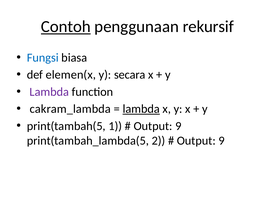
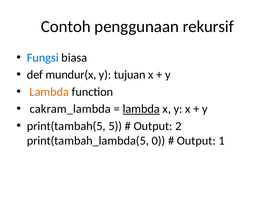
Contoh underline: present -> none (66, 27)
elemen(x: elemen(x -> mundur(x (71, 75)
secara: secara -> tujuan (130, 75)
Lambda colour: purple -> orange (49, 92)
1: 1 -> 5 (115, 126)
9: 9 -> 2 (178, 126)
2: 2 -> 0 (158, 141)
9: 9 -> 1 (222, 141)
